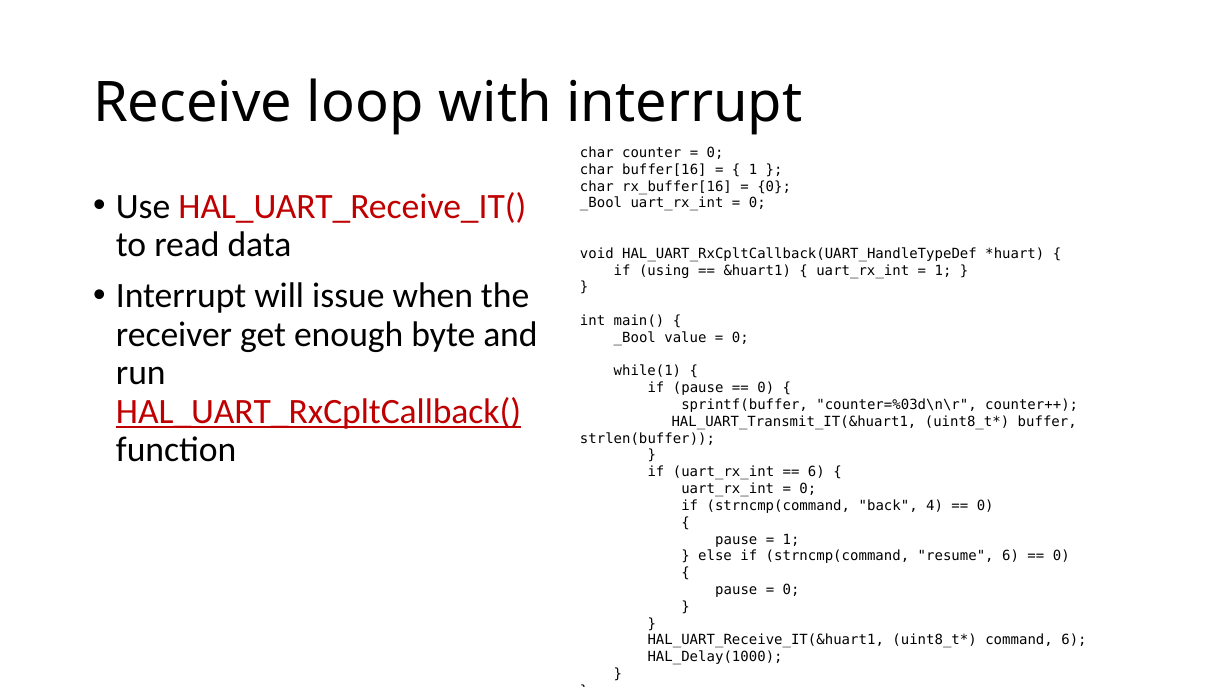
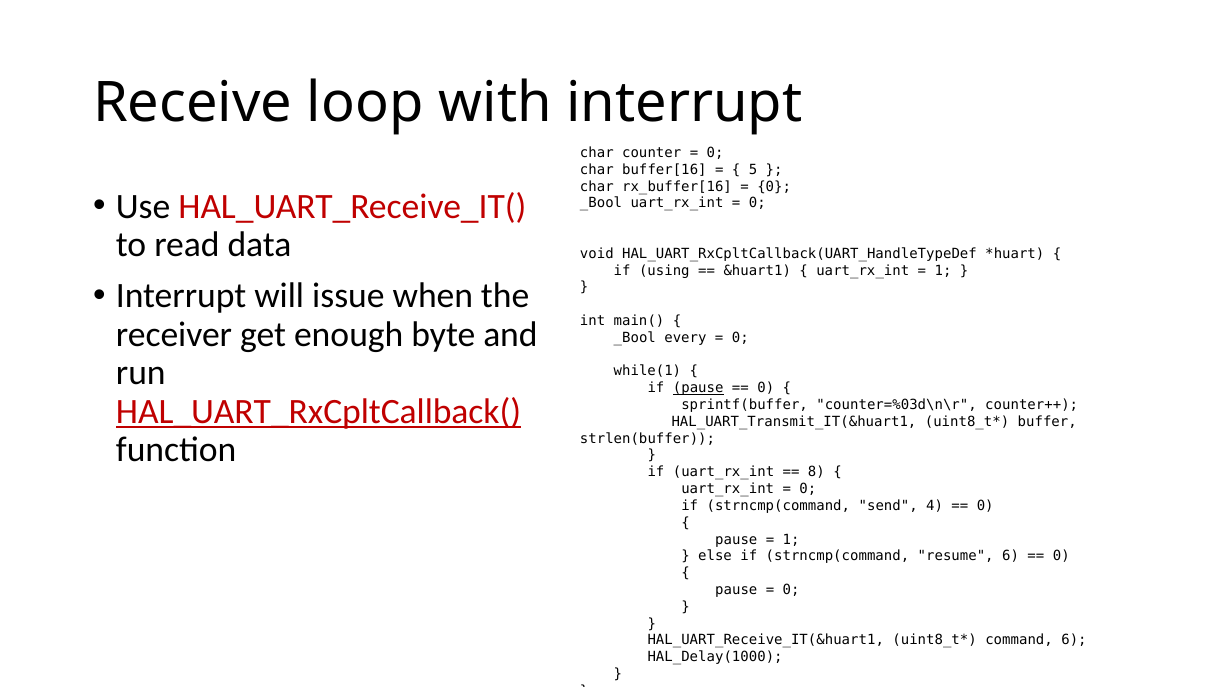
1: 1 -> 5 (753, 170)
value: value -> every (685, 338)
pause underline: none -> present (698, 388)
6: 6 -> 8 (816, 472)
back: back -> send (888, 506)
